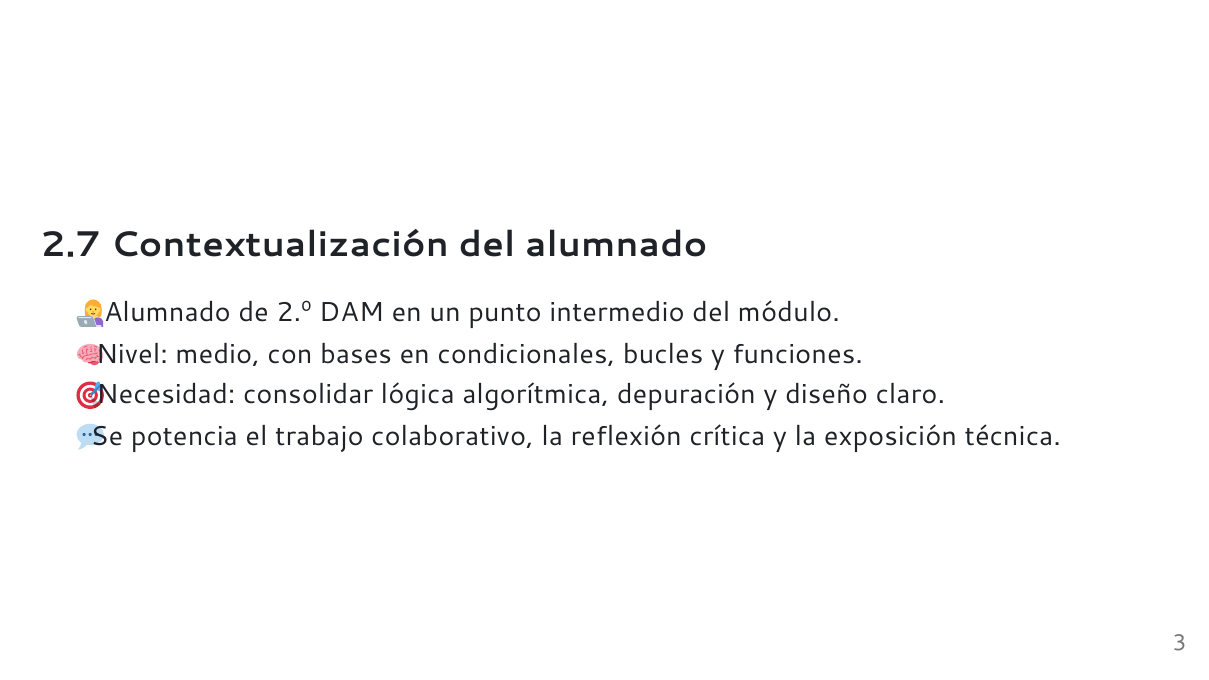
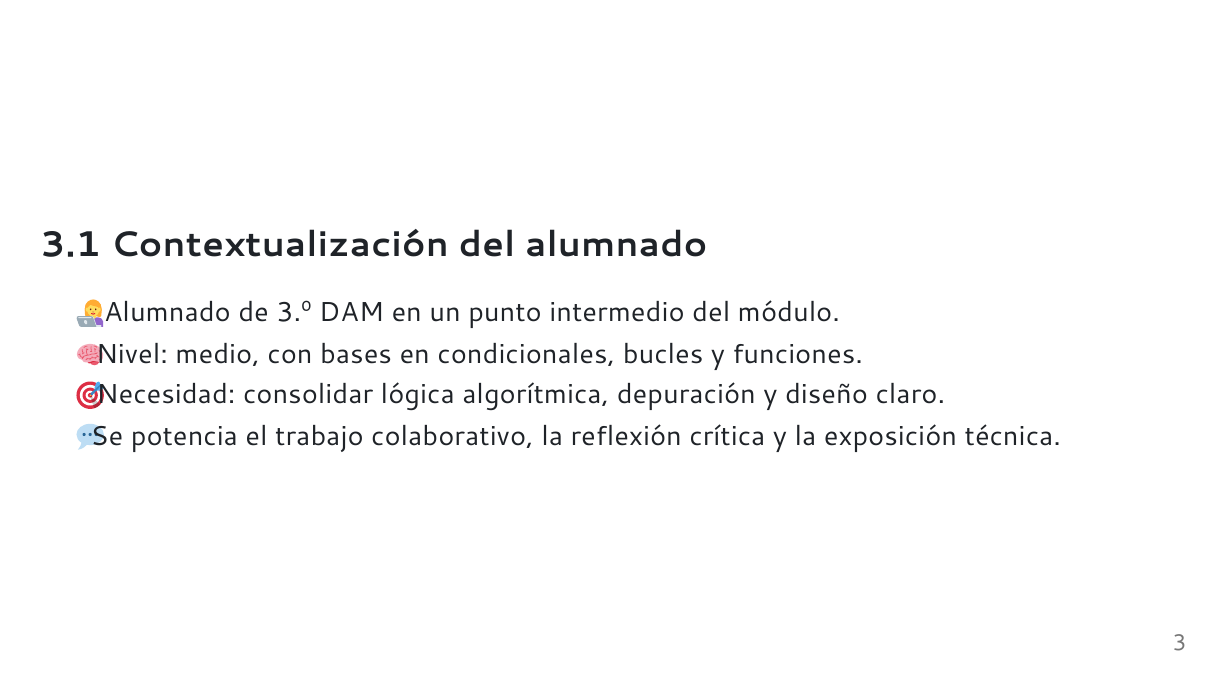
2.7: 2.7 -> 3.1 (71, 245)
2.º: 2.º -> 3.º (294, 313)
